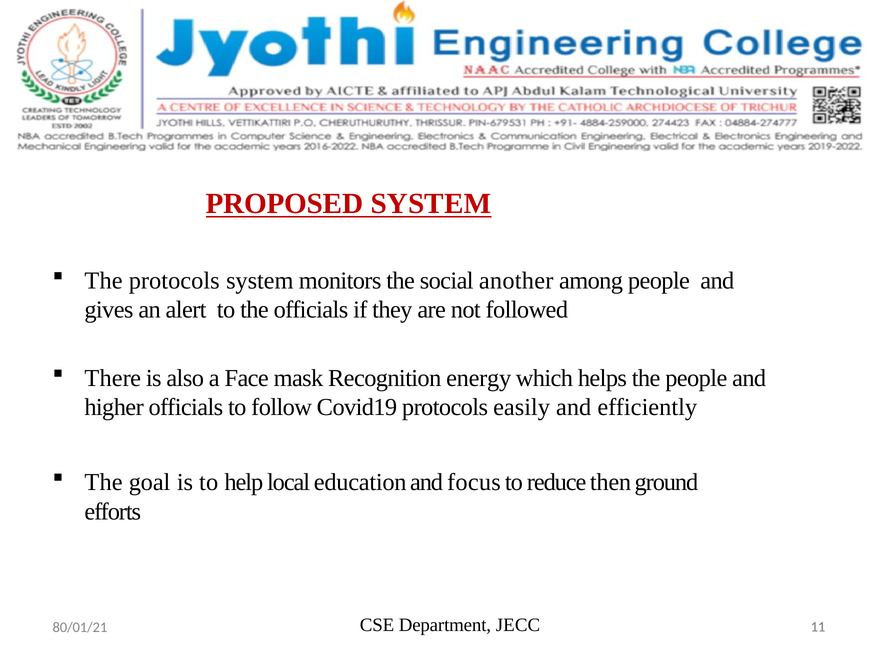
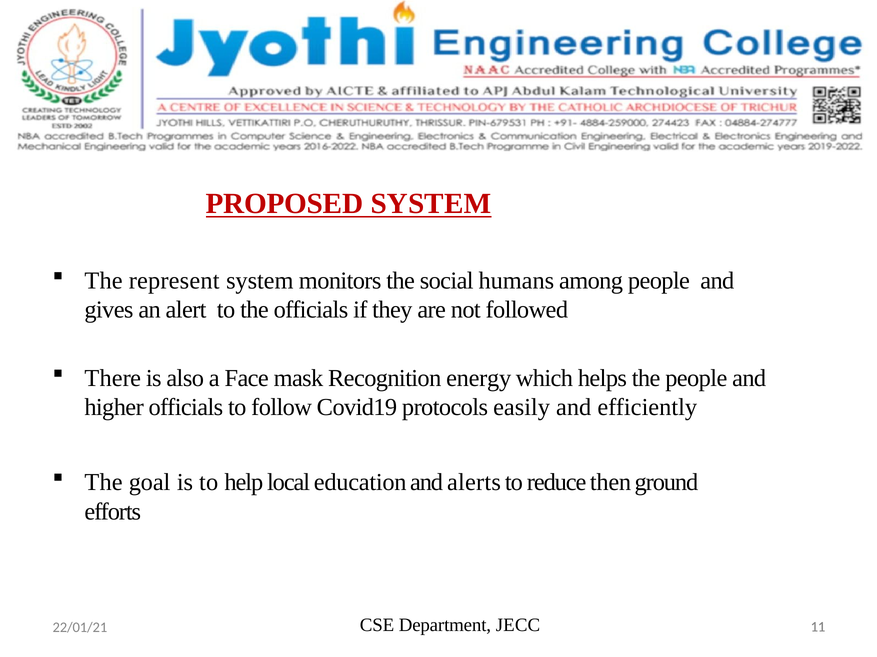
The protocols: protocols -> represent (174, 281)
another: another -> humans (516, 281)
focus: focus -> alerts (474, 483)
80/01/21: 80/01/21 -> 22/01/21 (80, 628)
